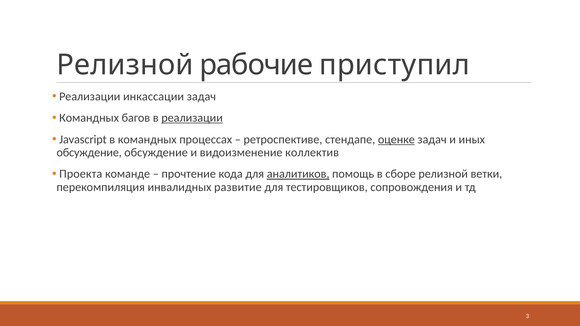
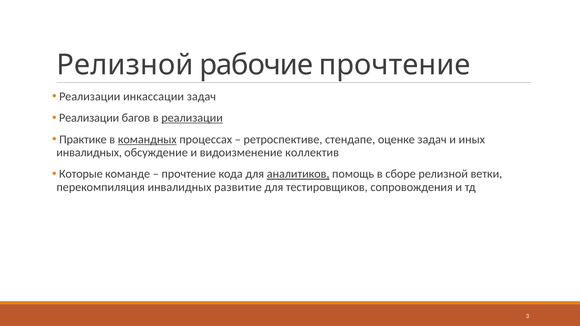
рабочие приступил: приступил -> прочтение (395, 65)
Командных: Командных -> Реализации (89, 118)
Javascript: Javascript -> Практике (83, 140)
командных underline: none -> present (147, 140)
оценке underline: present -> none (396, 140)
обсуждение: обсуждение -> инвалидных (89, 153)
Проекта: Проекта -> Которые (81, 174)
